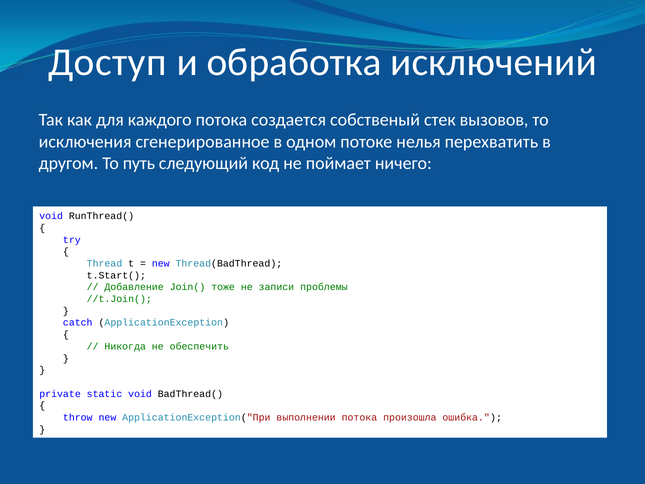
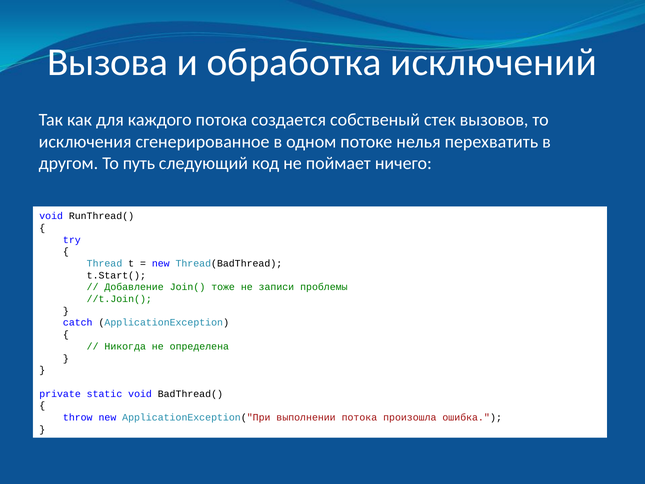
Доступ: Доступ -> Вызова (108, 62)
обеспечить: обеспечить -> определена (199, 346)
